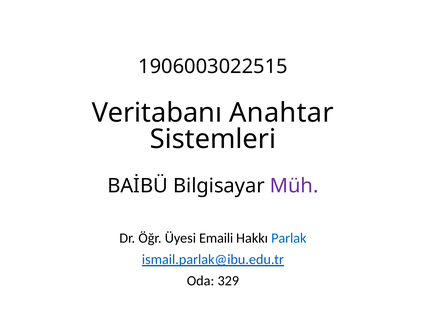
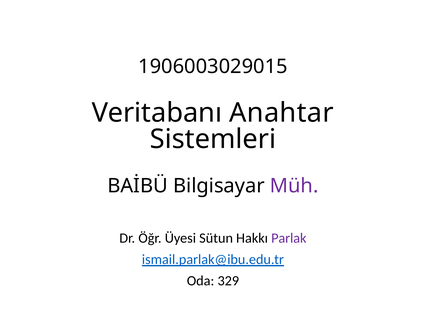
1906003022515: 1906003022515 -> 1906003029015 (213, 67)
Emaili: Emaili -> Sütun (216, 238)
Parlak colour: blue -> purple (289, 238)
